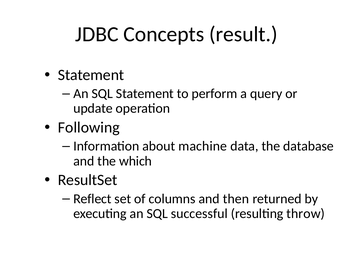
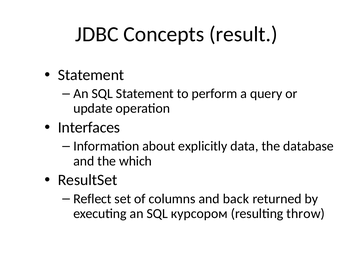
Following: Following -> Interfaces (89, 127)
machine: machine -> explicitly (203, 146)
then: then -> back (236, 199)
successful: successful -> курсором (199, 213)
